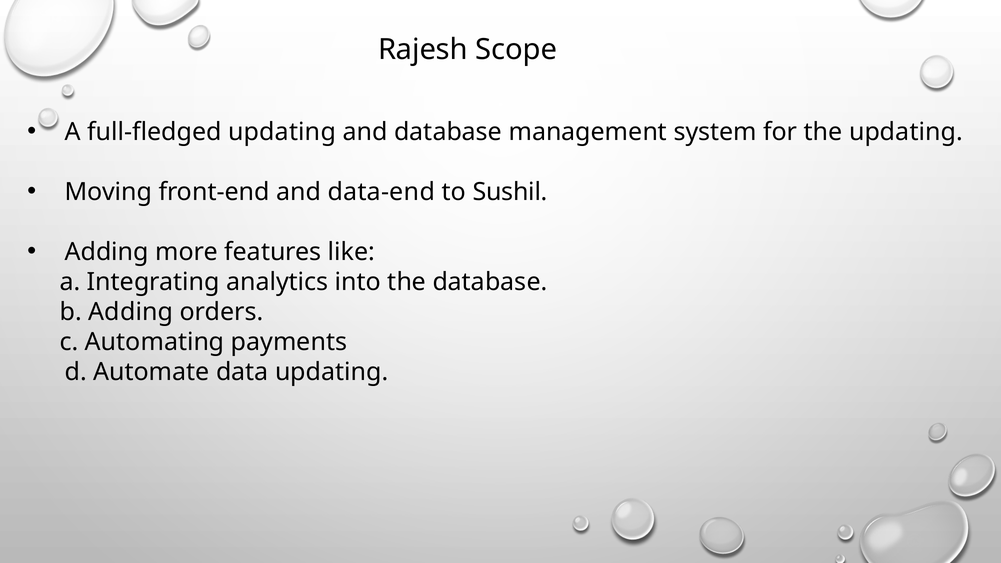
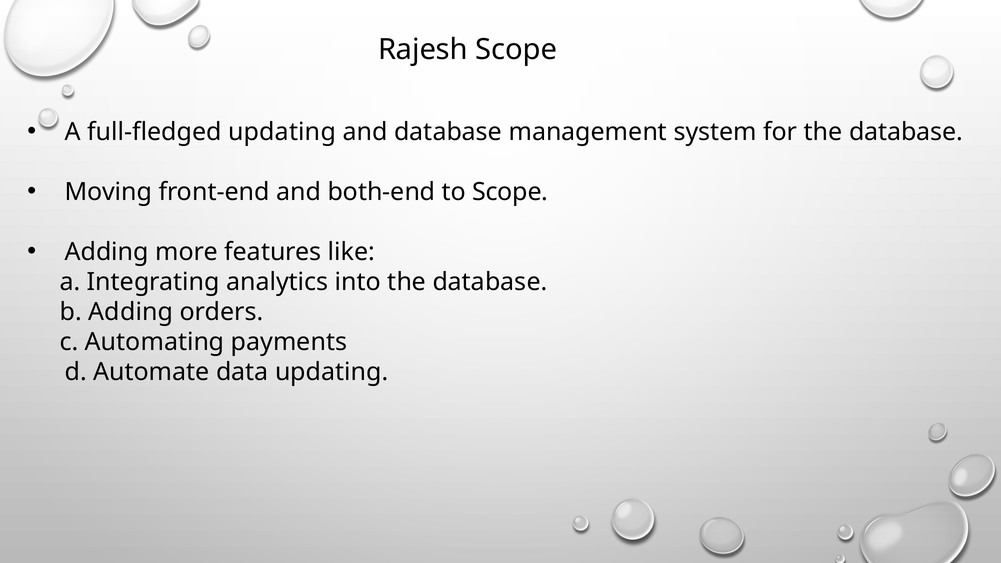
for the updating: updating -> database (906, 132)
data-end: data-end -> both-end (381, 192)
to Sushil: Sushil -> Scope (510, 192)
